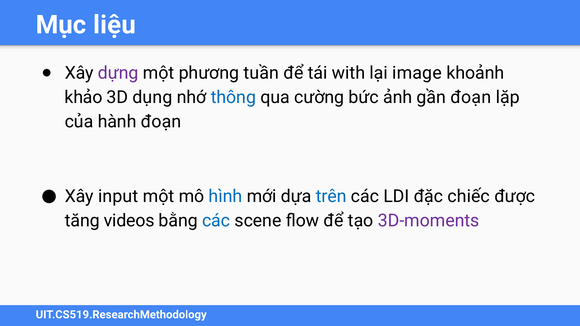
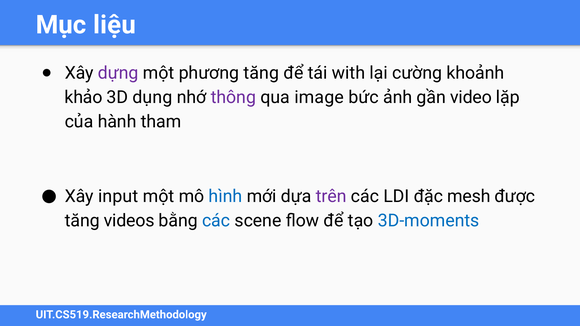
phương tuần: tuần -> tăng (261, 73)
image: image -> cường (417, 73)
thông colour: blue -> purple (233, 97)
cường: cường -> image (319, 97)
gần đoạn: đoạn -> video (471, 97)
hành đoạn: đoạn -> tham (161, 122)
trên colour: blue -> purple (331, 196)
chiếc: chiếc -> mesh (469, 196)
3D-moments colour: purple -> blue (429, 221)
